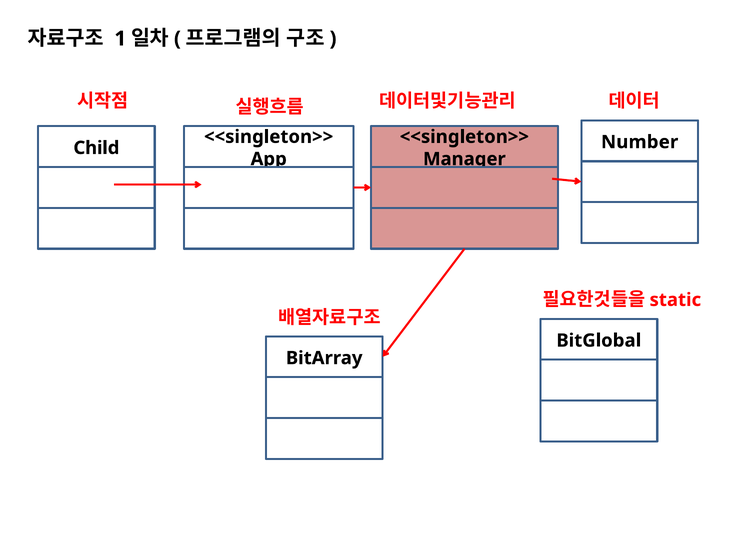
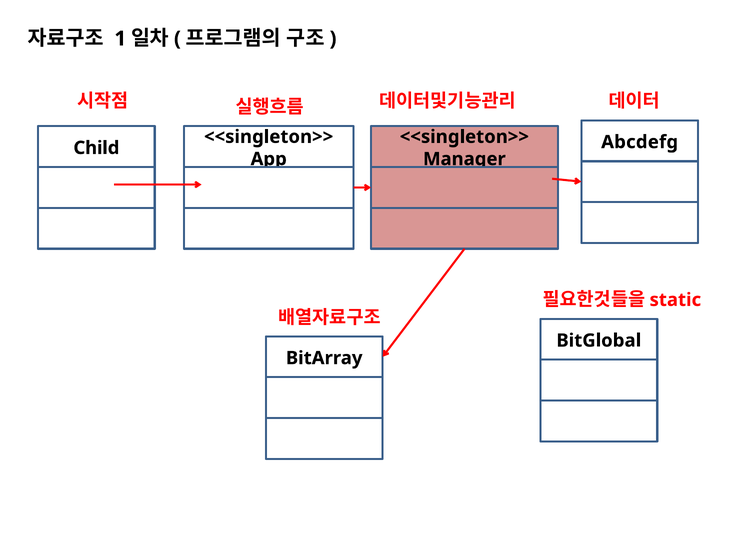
Number: Number -> Abcdefg (640, 142)
